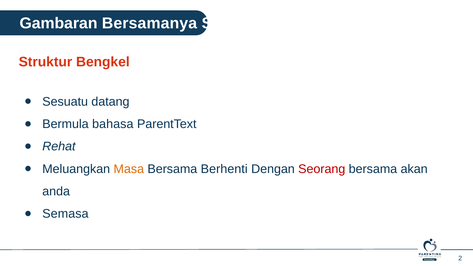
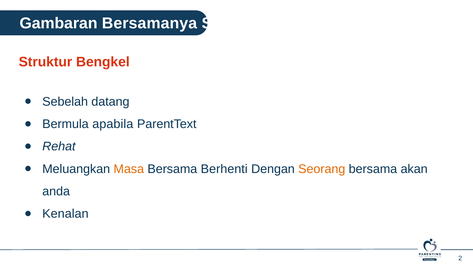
Sesuatu: Sesuatu -> Sebelah (65, 102)
bahasa: bahasa -> apabila (113, 124)
Seorang colour: red -> orange (322, 169)
Semasa: Semasa -> Kenalan (65, 214)
